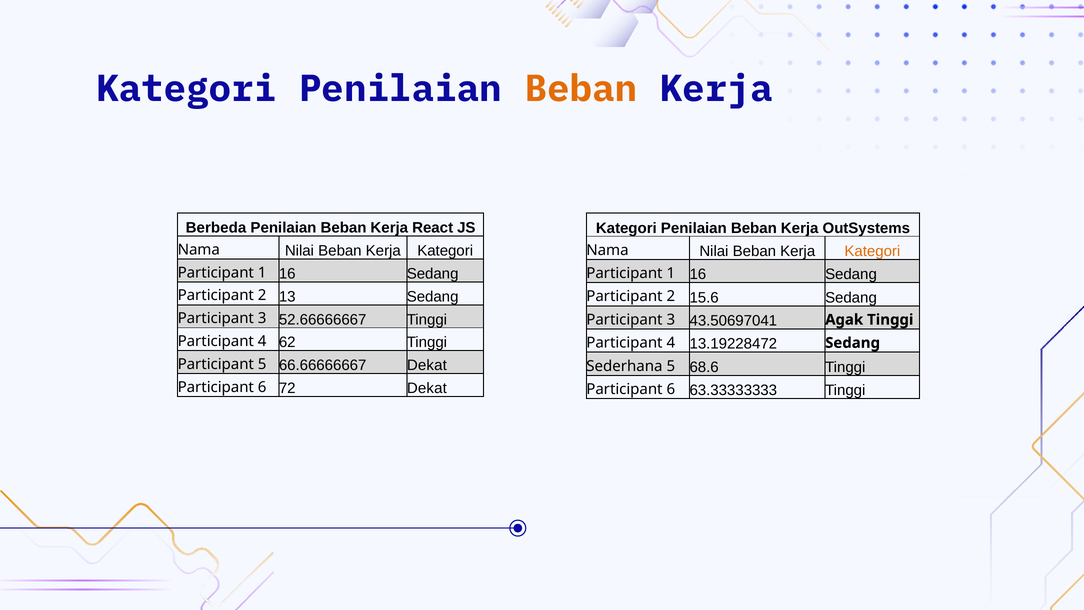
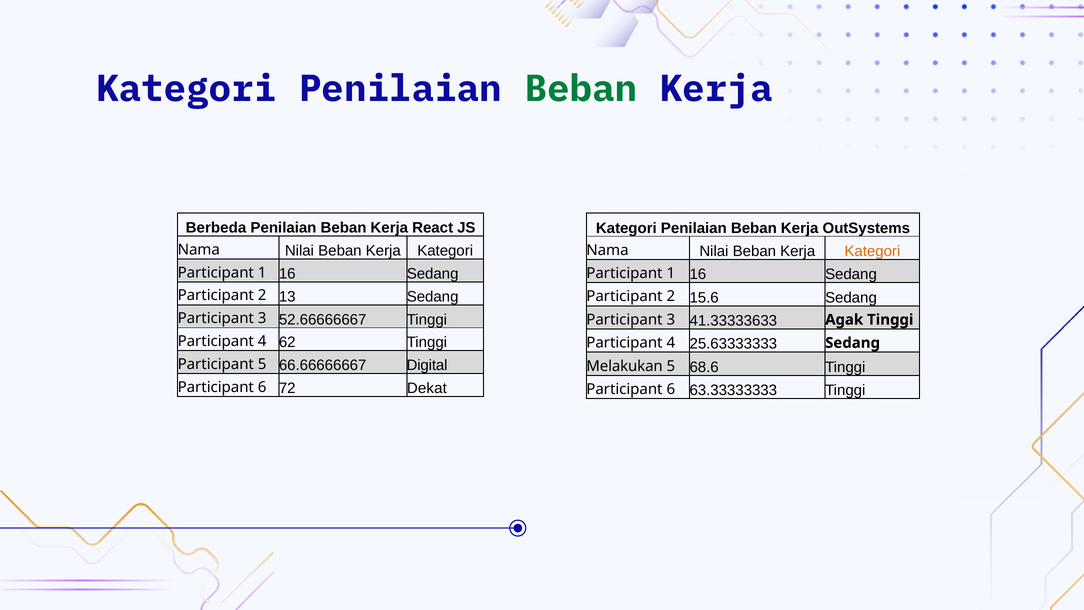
Beban colour: orange -> green (581, 89)
43.50697041: 43.50697041 -> 41.33333633 (733, 321)
13.19228472: 13.19228472 -> 25.63333333 (733, 344)
66.66666667 Dekat: Dekat -> Digital (427, 365)
Sederhana: Sederhana -> Melakukan (625, 366)
